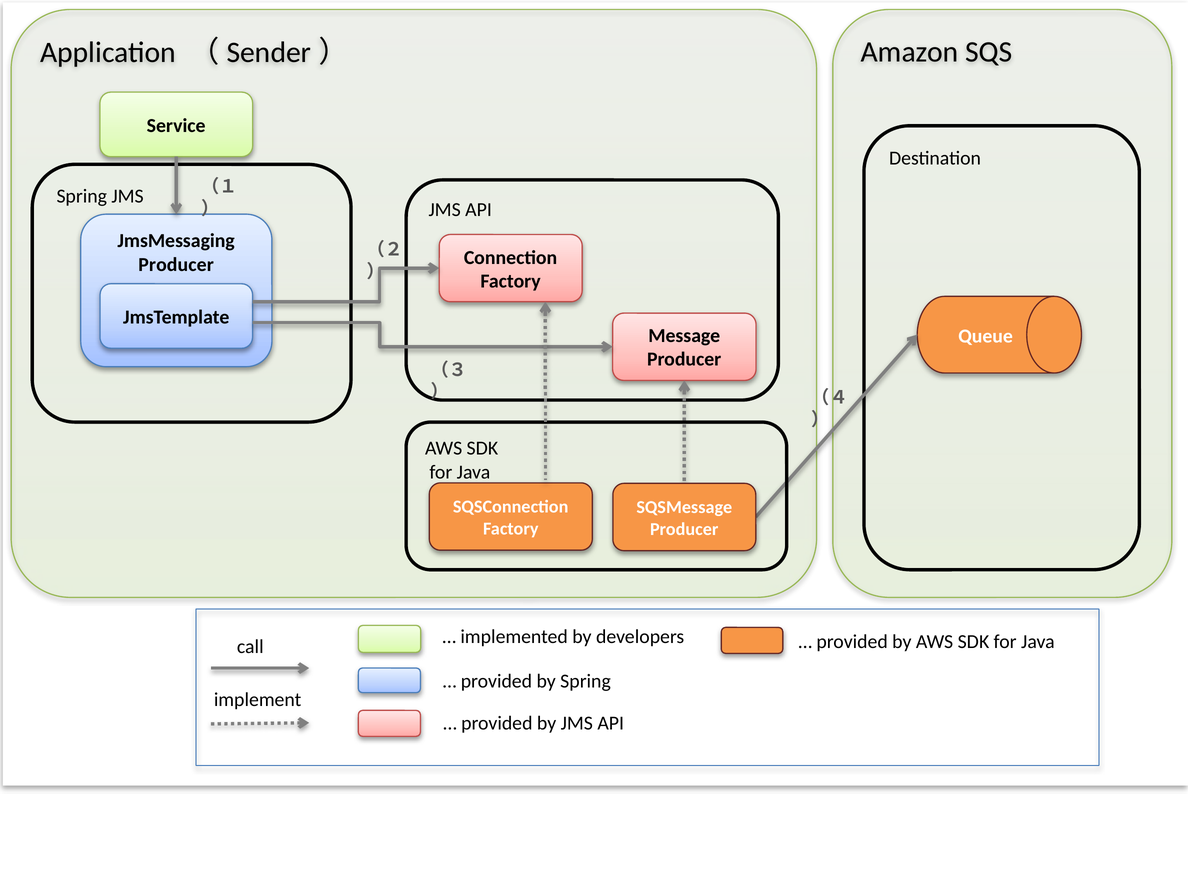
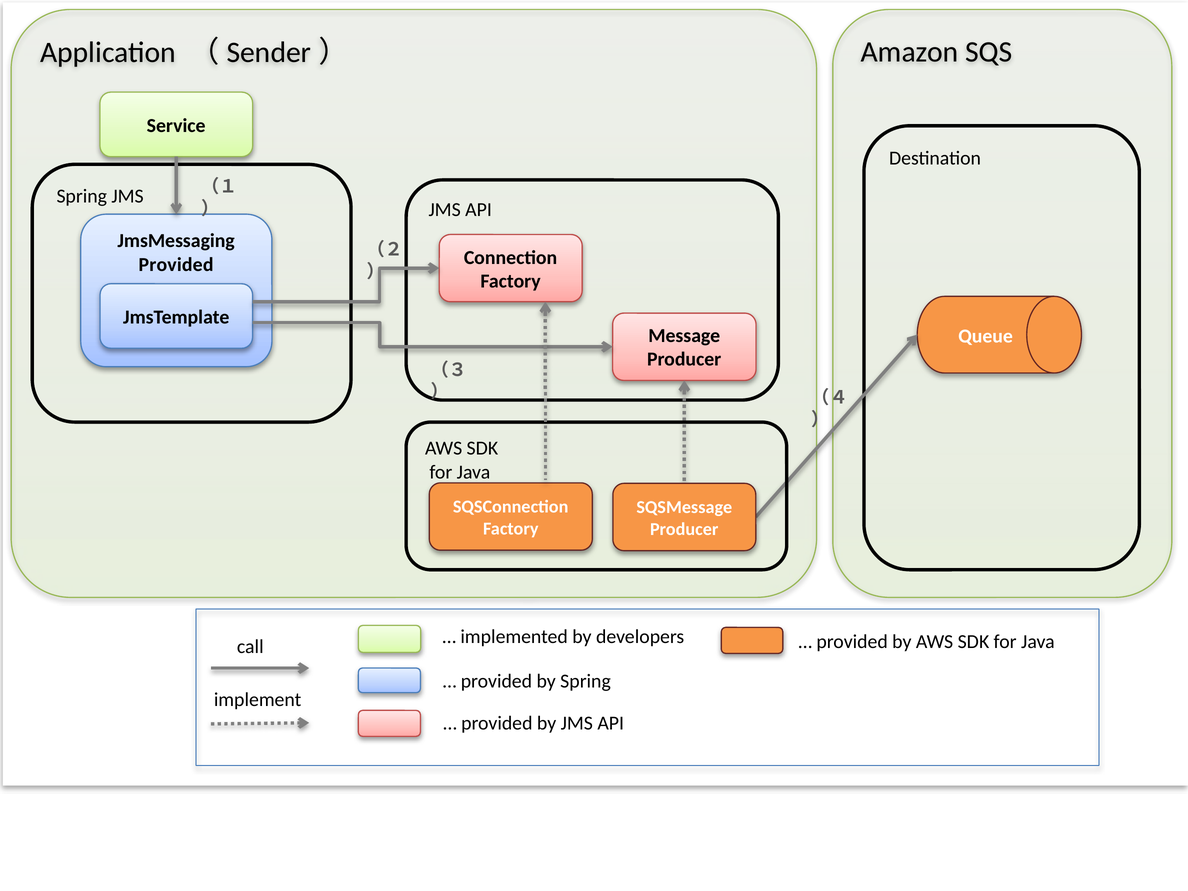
Producer: Producer -> Provided (176, 265)
